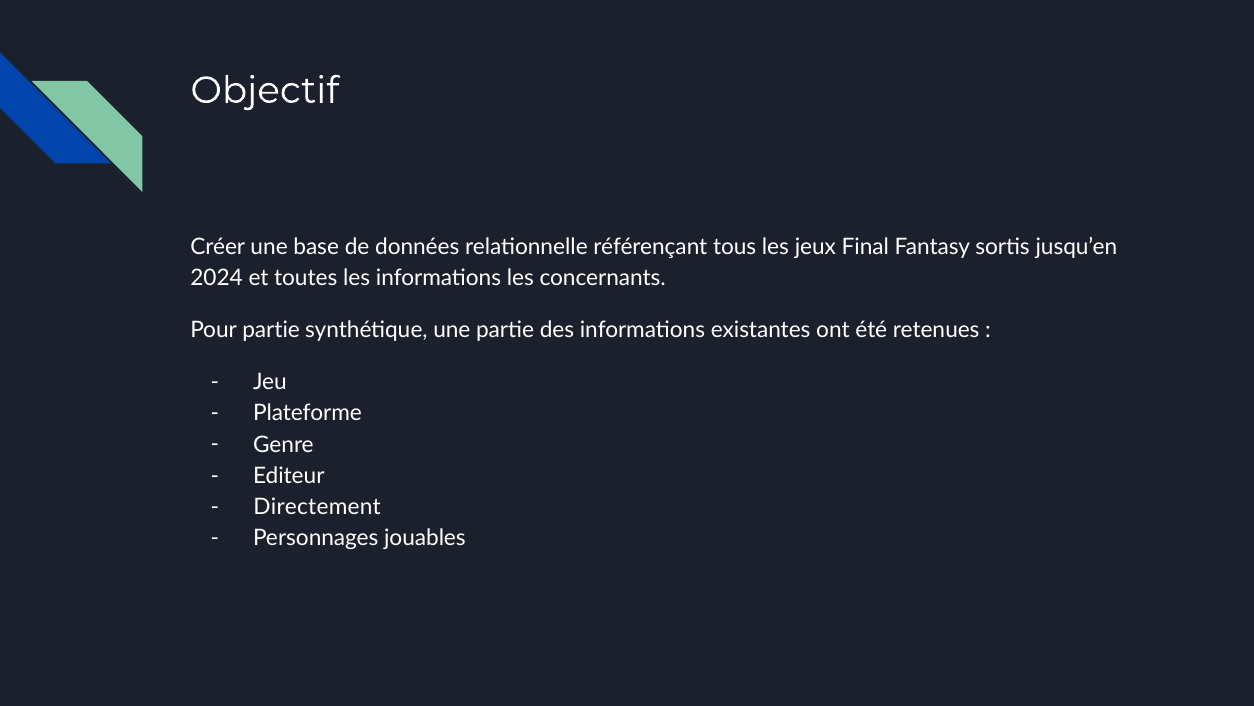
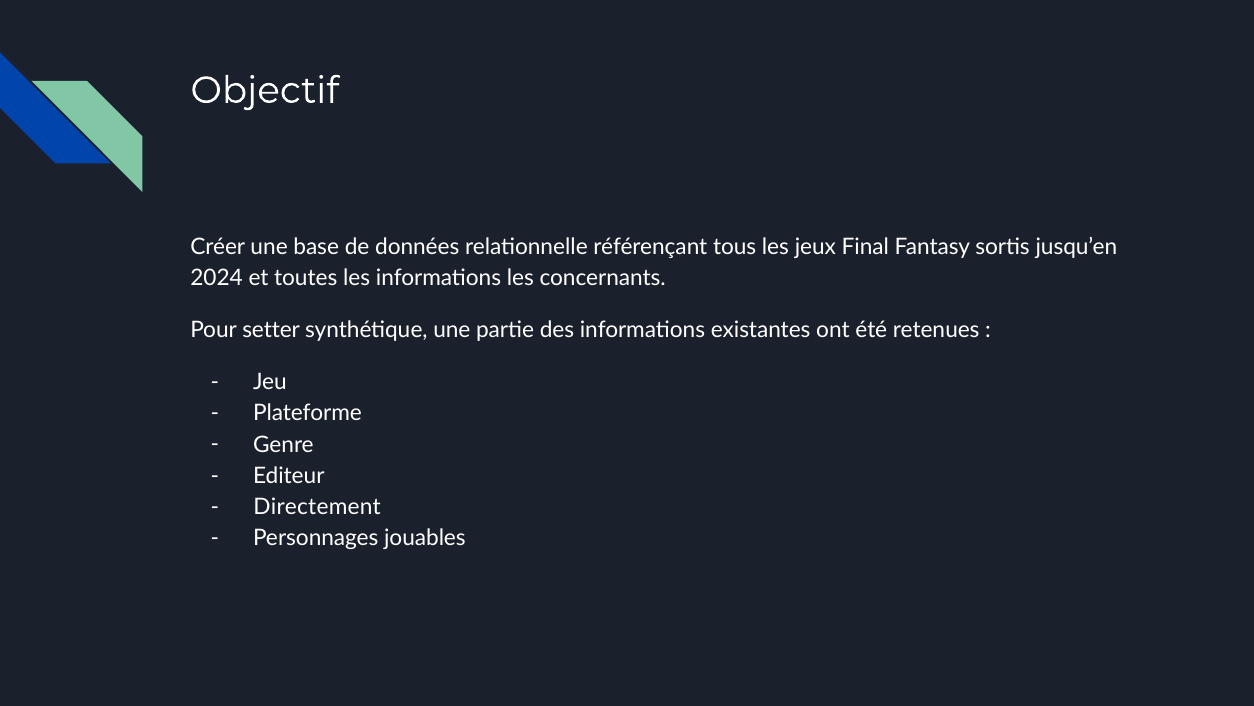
Pour partie: partie -> setter (271, 330)
